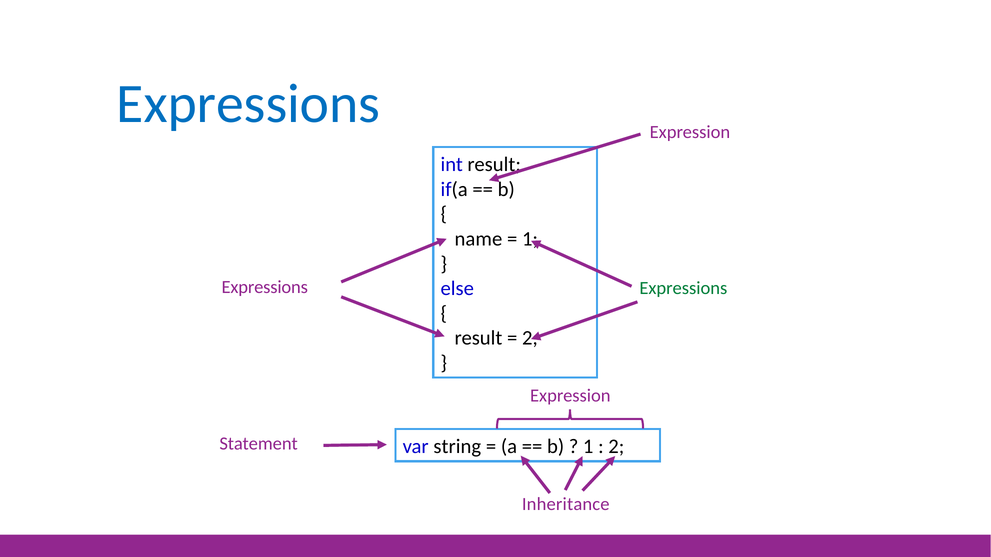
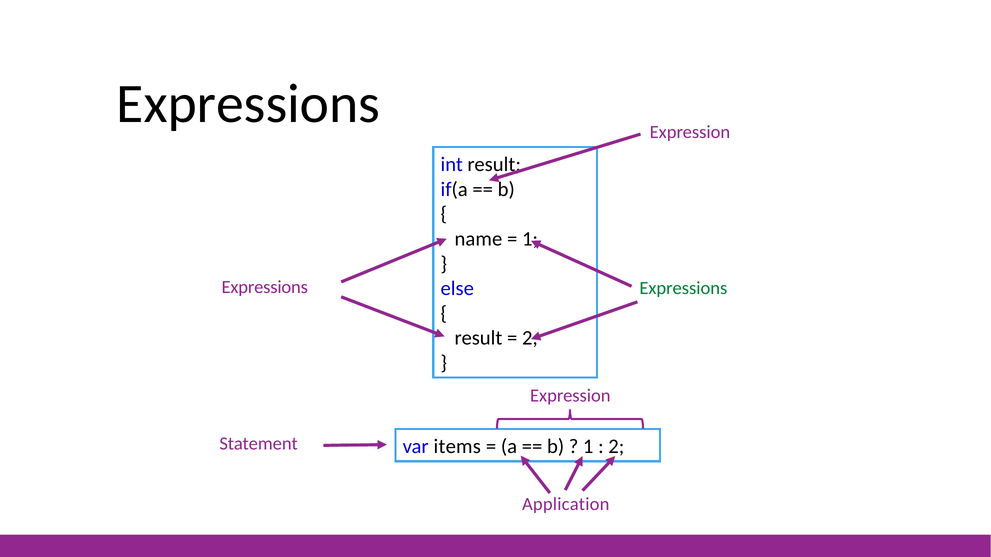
Expressions colour: blue -> black (248, 104)
string: string -> items (457, 447)
Inheritance: Inheritance -> Application (566, 505)
